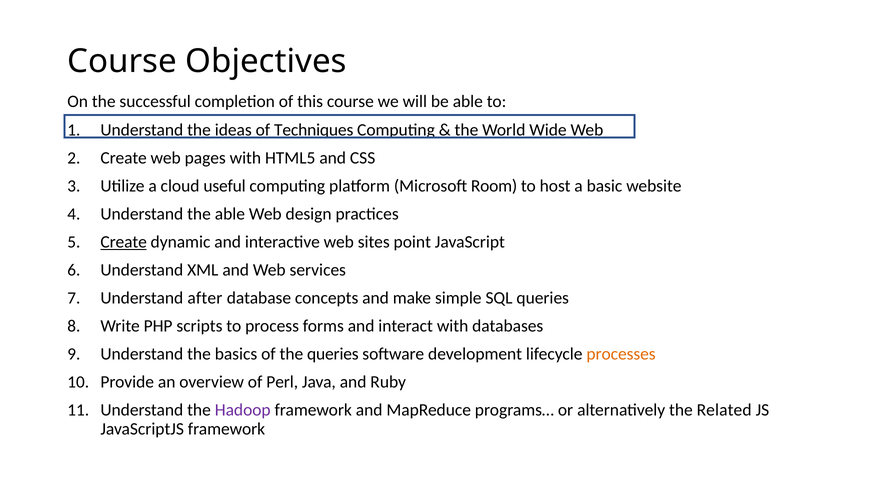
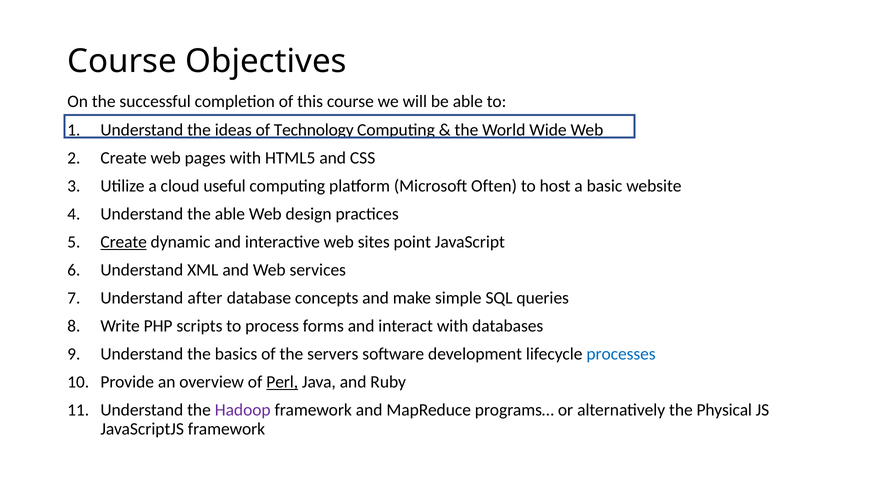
Techniques: Techniques -> Technology (314, 130)
Room: Room -> Often (494, 186)
the queries: queries -> servers (333, 355)
processes colour: orange -> blue (621, 355)
Perl underline: none -> present (282, 383)
Related: Related -> Physical (724, 411)
